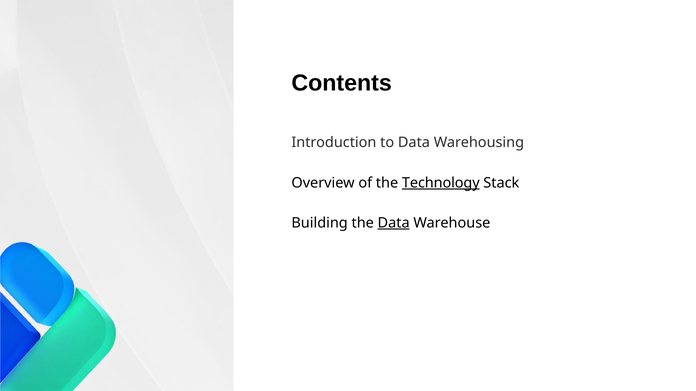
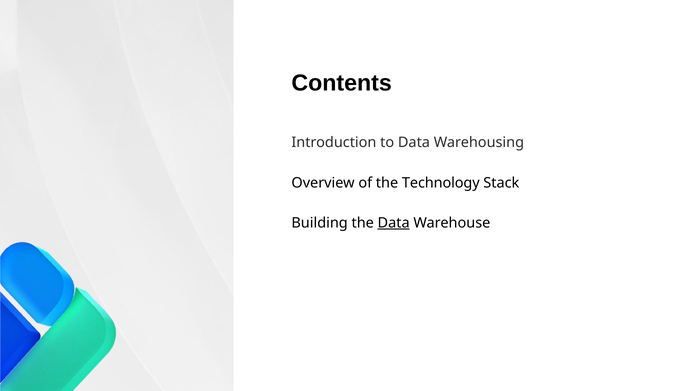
Technology underline: present -> none (441, 183)
